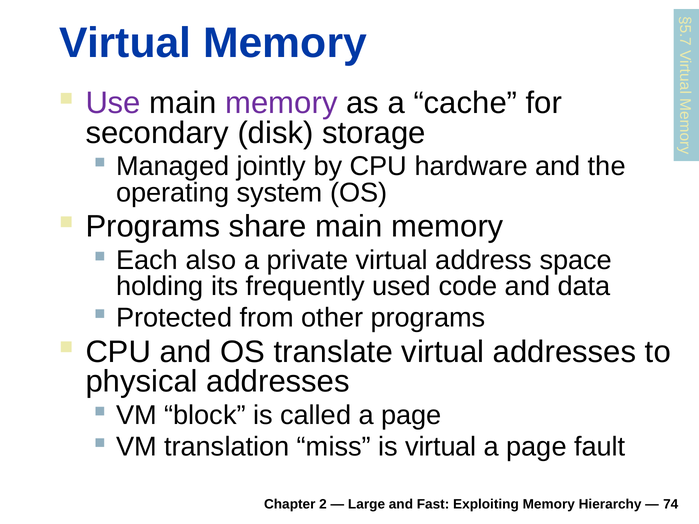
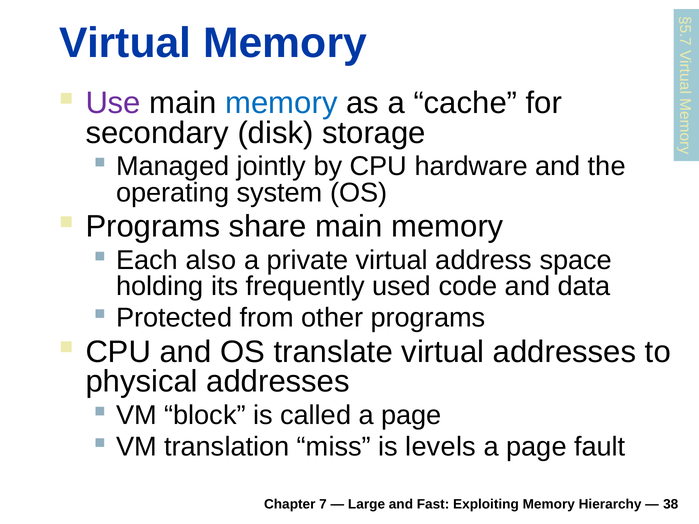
memory colour: purple -> blue (281, 103)
is virtual: virtual -> levels (441, 447)
Chapter 2: 2 -> 7 (323, 505)
74: 74 -> 38 (671, 505)
